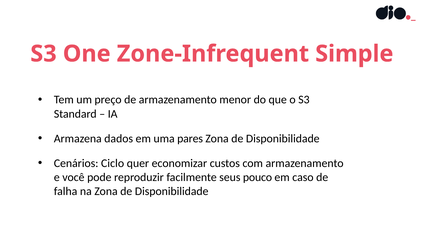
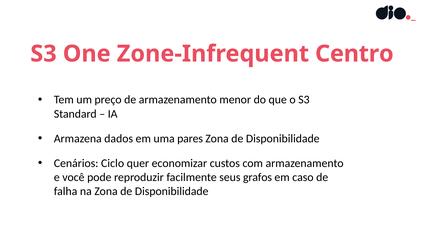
Simple: Simple -> Centro (354, 54)
pouco: pouco -> grafos (258, 177)
